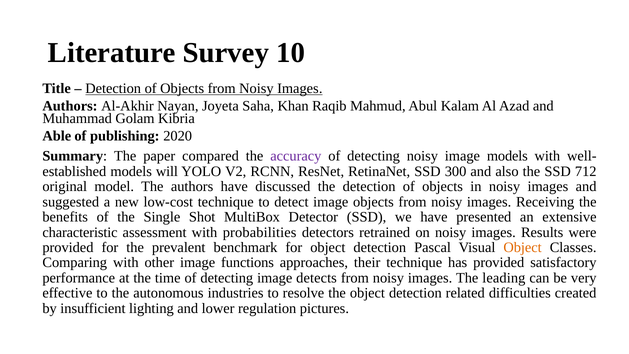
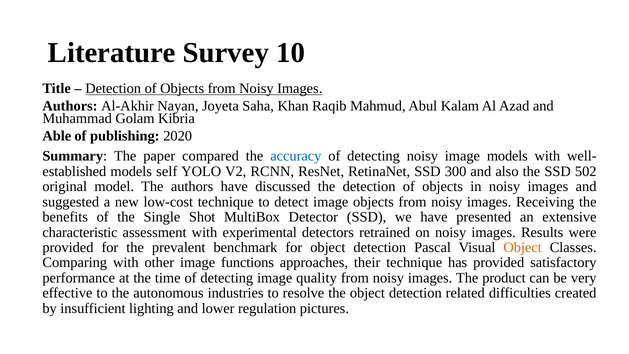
accuracy colour: purple -> blue (296, 156)
will: will -> self (167, 171)
712: 712 -> 502 (586, 171)
probabilities: probabilities -> experimental (260, 232)
detects: detects -> quality (317, 278)
leading: leading -> product (504, 278)
